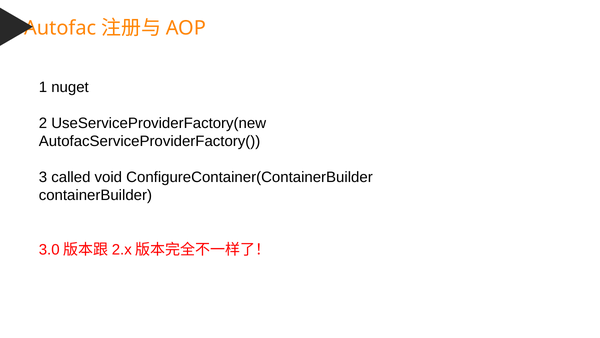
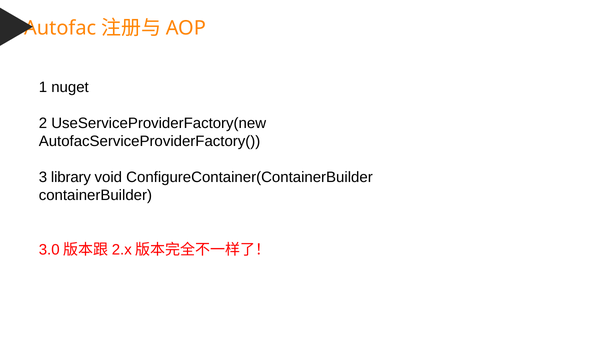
called: called -> library (71, 177)
